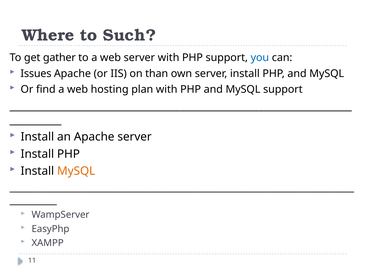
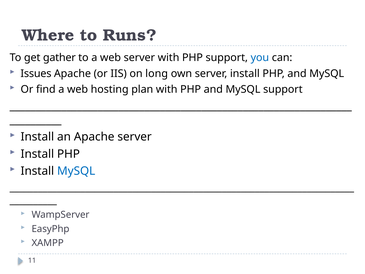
Such: Such -> Runs (130, 35)
than: than -> long (157, 73)
MySQL colour: orange -> blue (76, 171)
